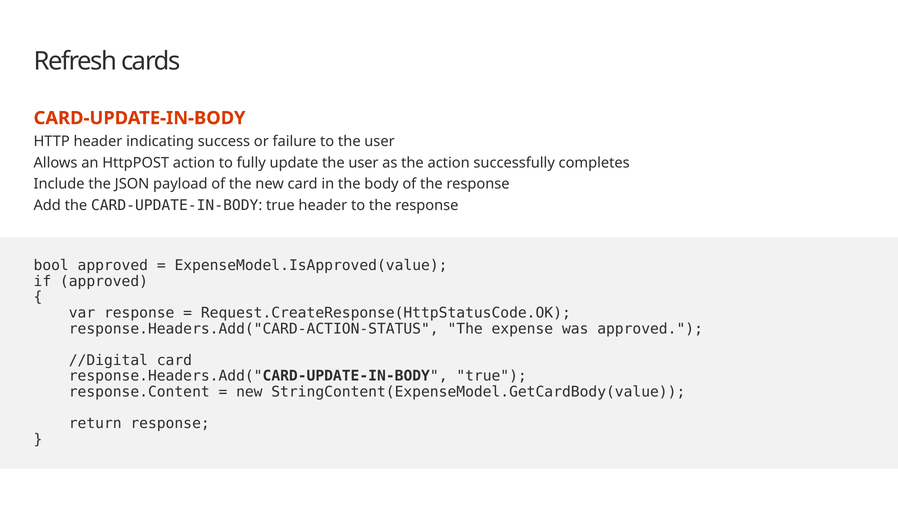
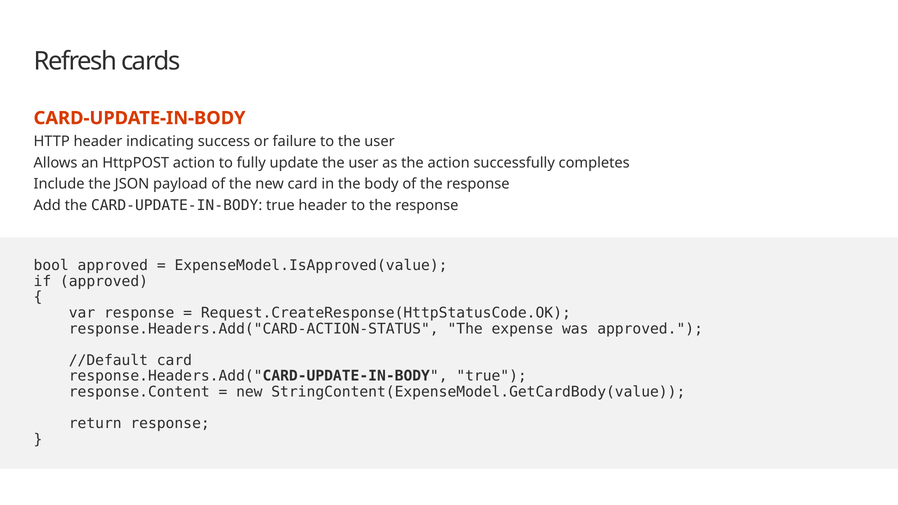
//Digital: //Digital -> //Default (108, 360)
